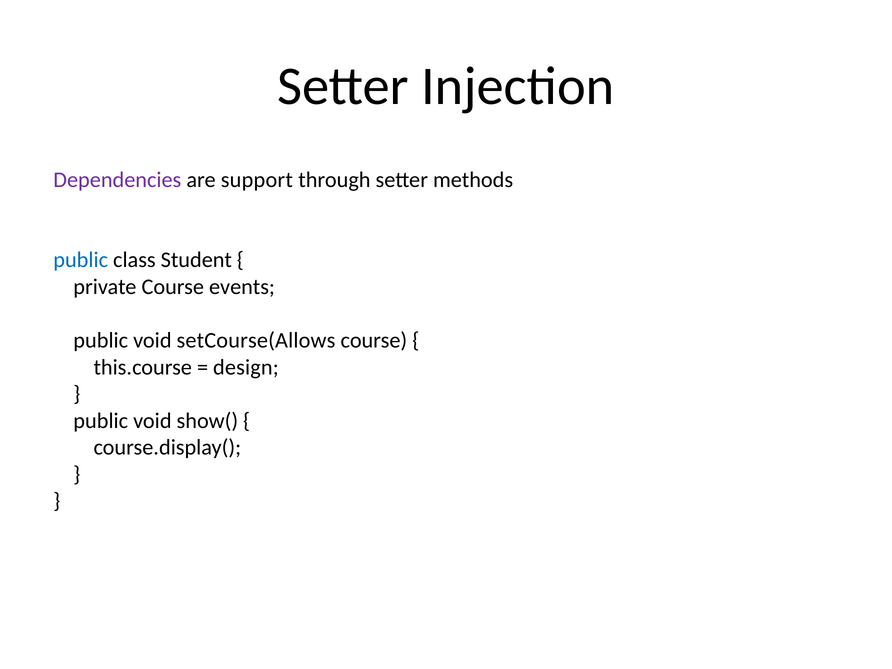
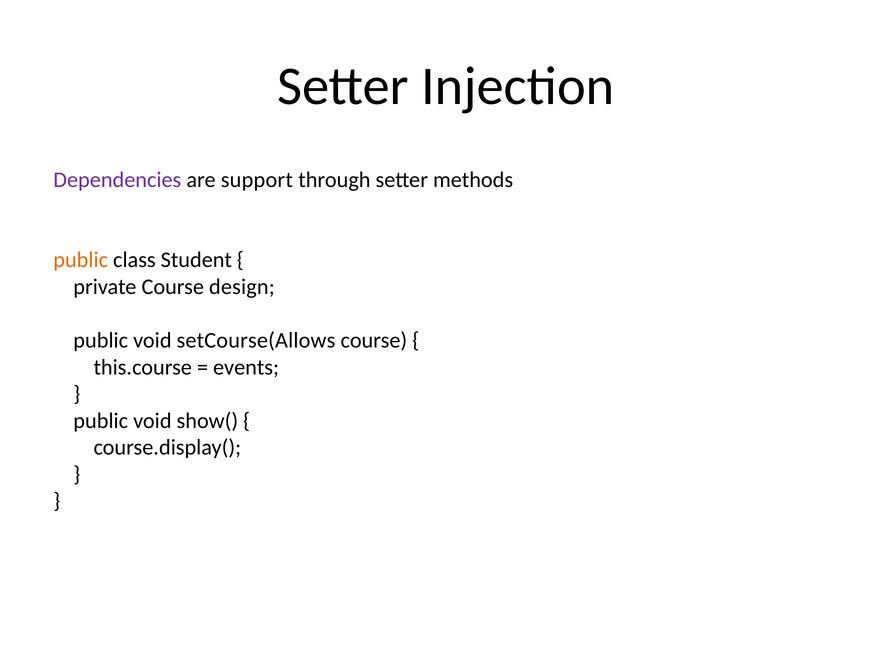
public colour: blue -> orange (81, 260)
events: events -> design (242, 287)
design: design -> events (246, 367)
